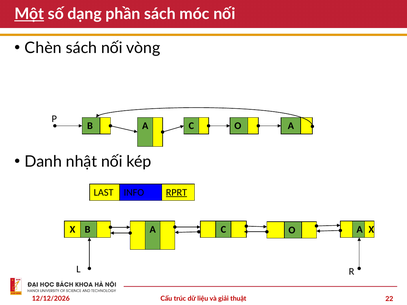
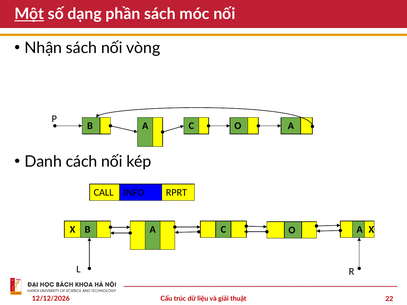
Chèn: Chèn -> Nhận (43, 48)
nhật: nhật -> cách (82, 162)
LAST: LAST -> CALL (104, 193)
RPRT underline: present -> none (176, 193)
